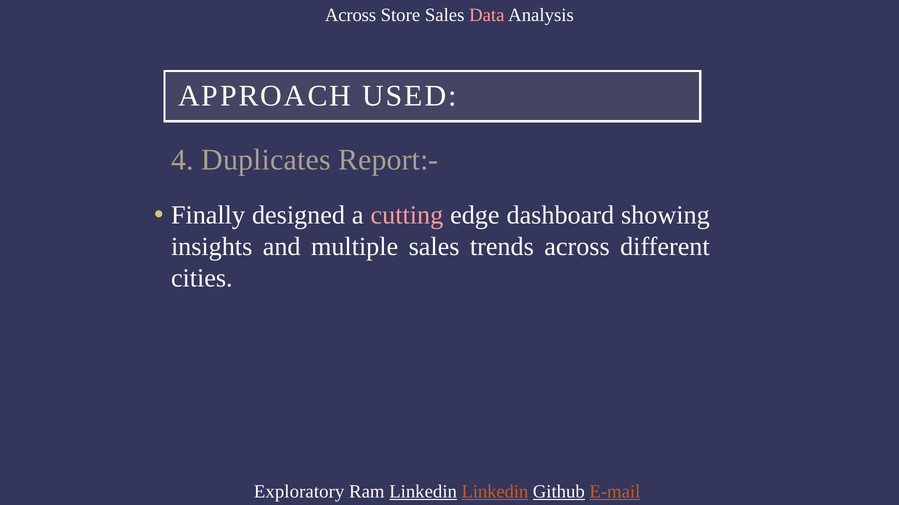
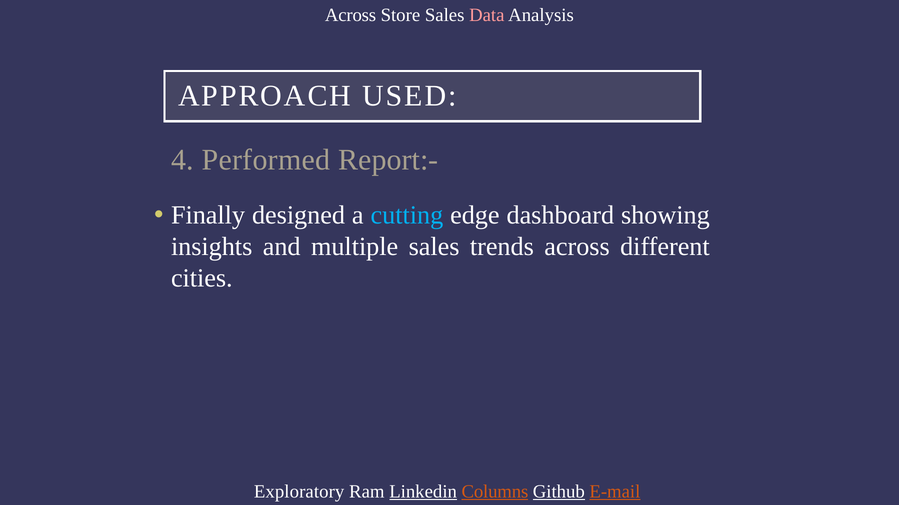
Duplicates: Duplicates -> Performed (266, 160)
cutting colour: pink -> light blue (407, 216)
Linkedin Linkedin: Linkedin -> Columns (495, 492)
